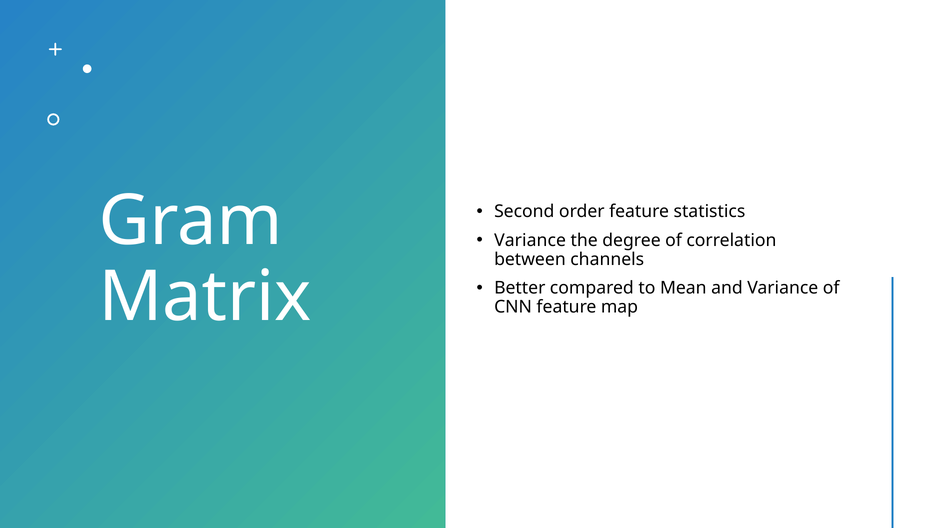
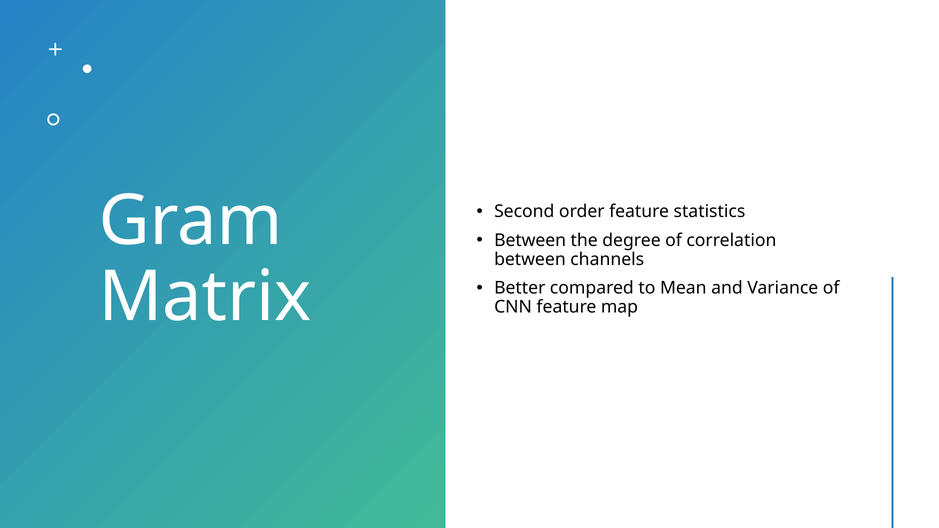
Variance: Variance -> Between (530, 240)
